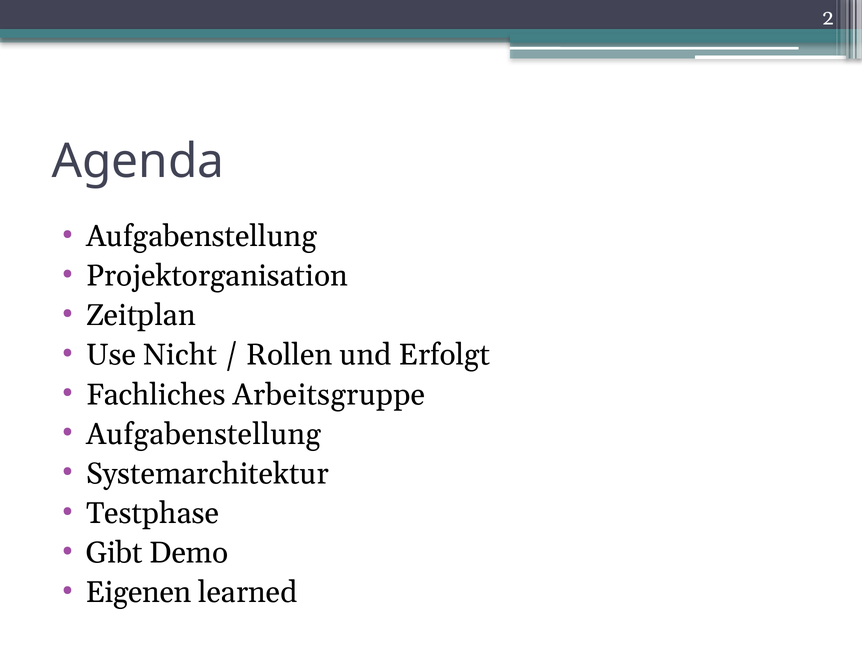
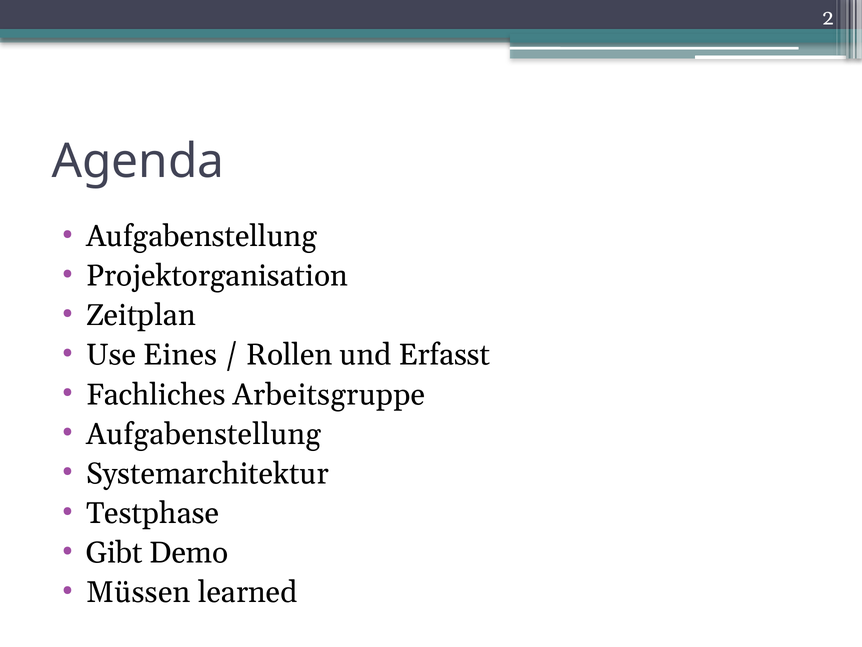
Nicht: Nicht -> Eines (180, 355)
Erfolgt: Erfolgt -> Erfasst (444, 355)
Eigenen: Eigenen -> Müssen (138, 592)
